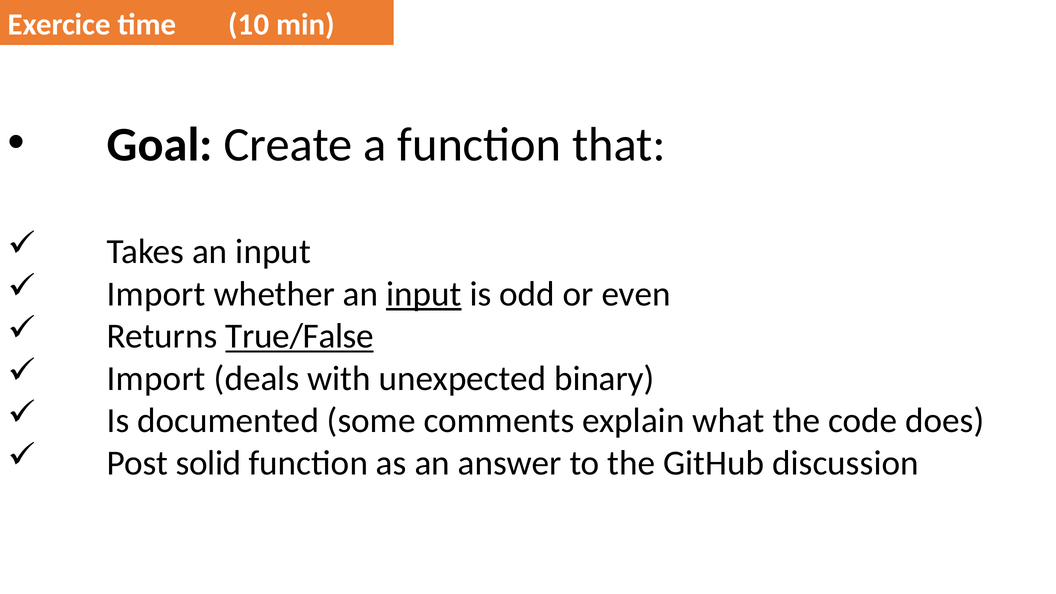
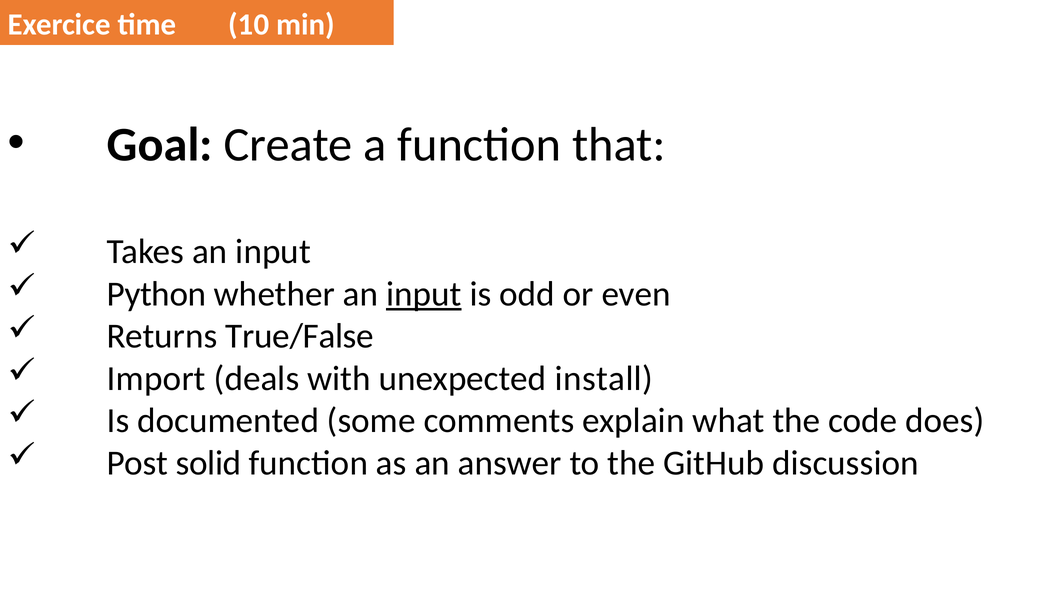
Import: Import -> Python (157, 294)
True/False underline: present -> none (300, 336)
binary: binary -> install (604, 379)
